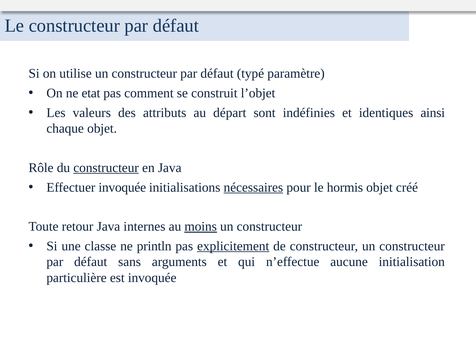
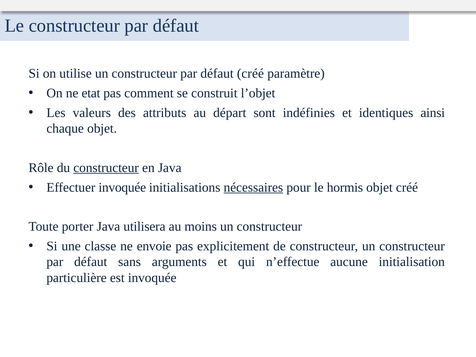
défaut typé: typé -> créé (250, 74)
retour: retour -> porter (78, 226)
internes: internes -> utilisera (144, 226)
moins underline: present -> none (201, 226)
println: println -> envoie (154, 246)
explicitement underline: present -> none (233, 246)
